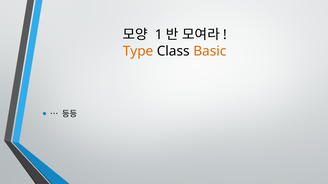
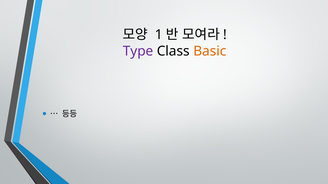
Type colour: orange -> purple (138, 51)
